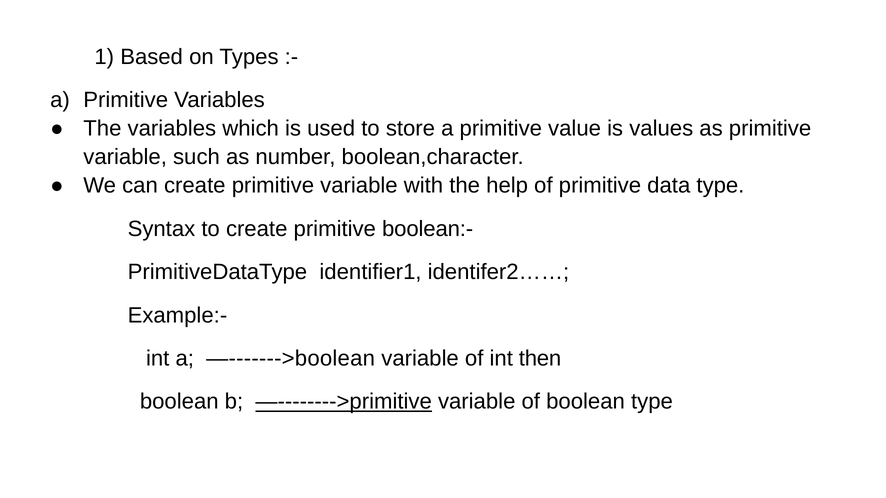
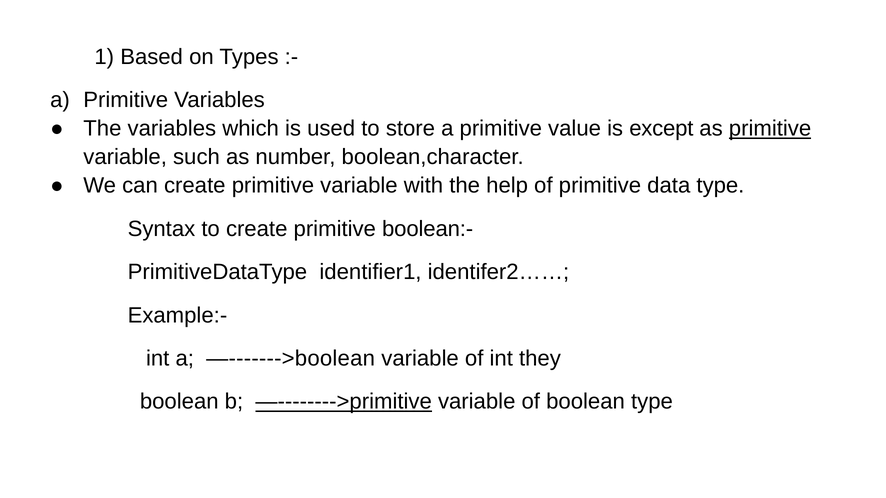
values: values -> except (661, 129)
primitive underline: none -> present (770, 129)
then: then -> they (540, 359)
